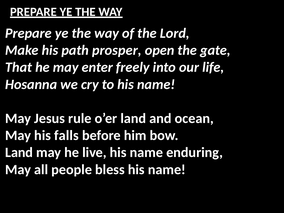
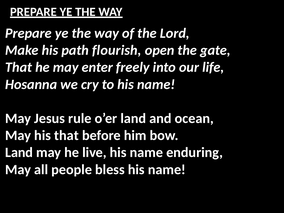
prosper: prosper -> flourish (117, 50)
his falls: falls -> that (66, 135)
